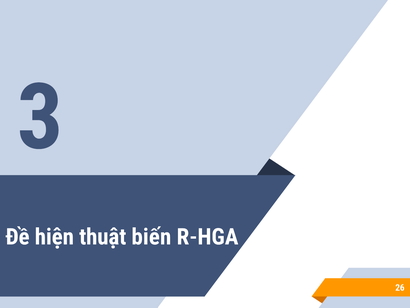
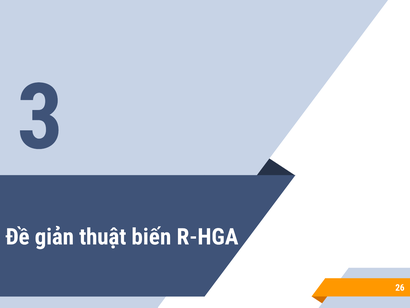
hiện: hiện -> giản (54, 237)
